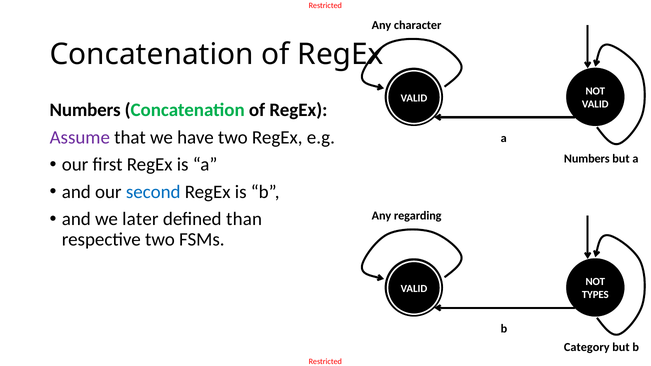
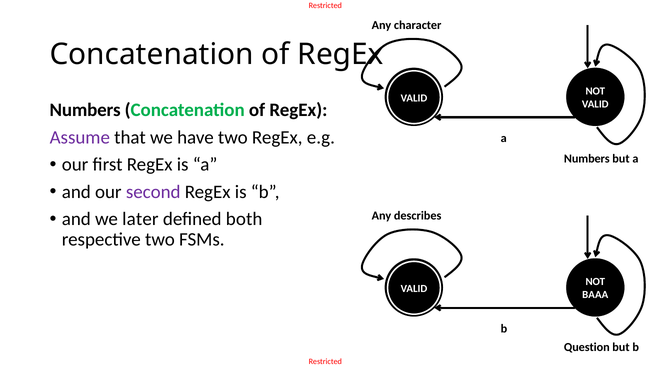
second colour: blue -> purple (153, 192)
than: than -> both (244, 219)
regarding: regarding -> describes (418, 216)
TYPES: TYPES -> BAAA (595, 295)
Category: Category -> Question (587, 347)
